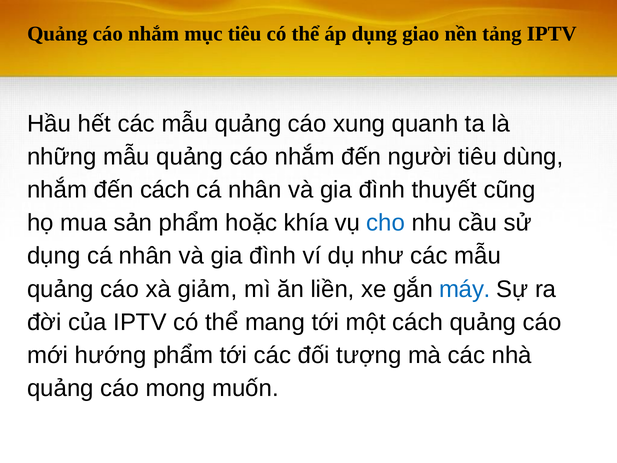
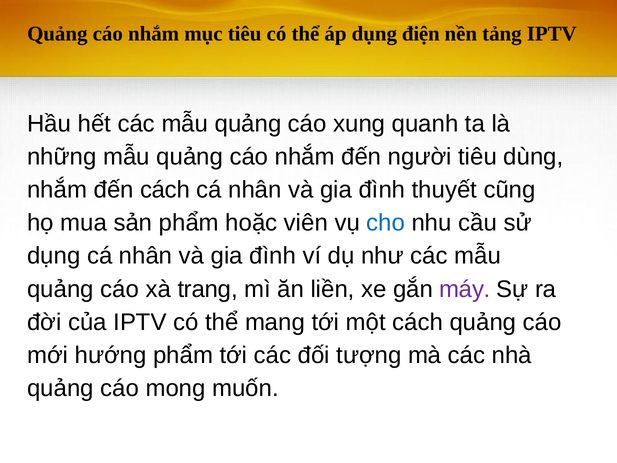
giao: giao -> điện (421, 34)
khía: khía -> viên (306, 223)
giảm: giảm -> trang (208, 289)
máy colour: blue -> purple (465, 289)
